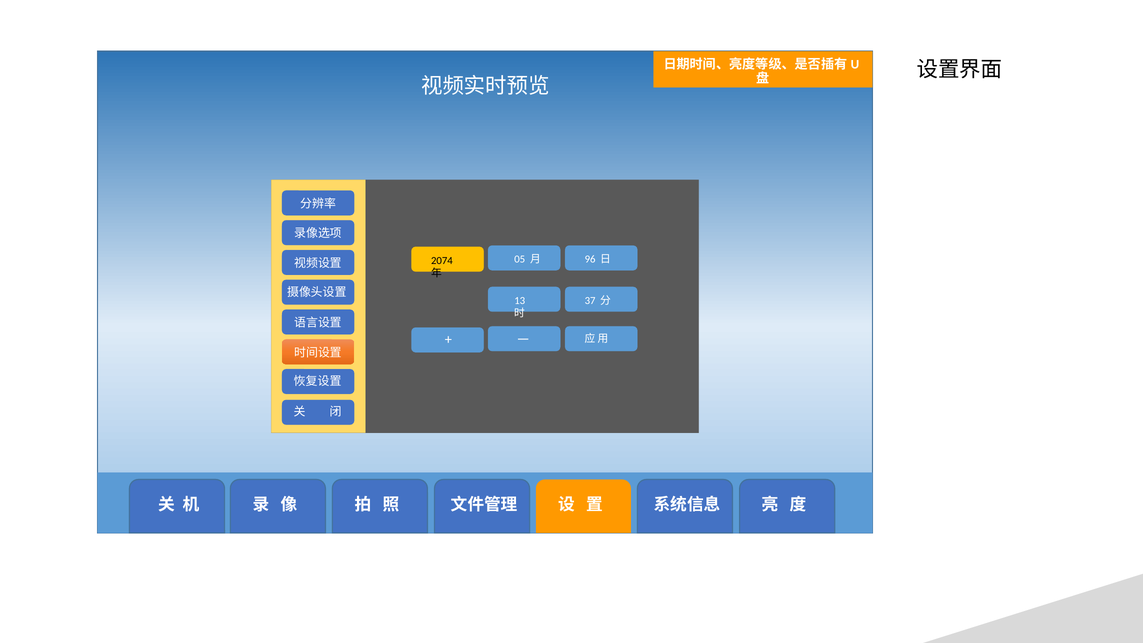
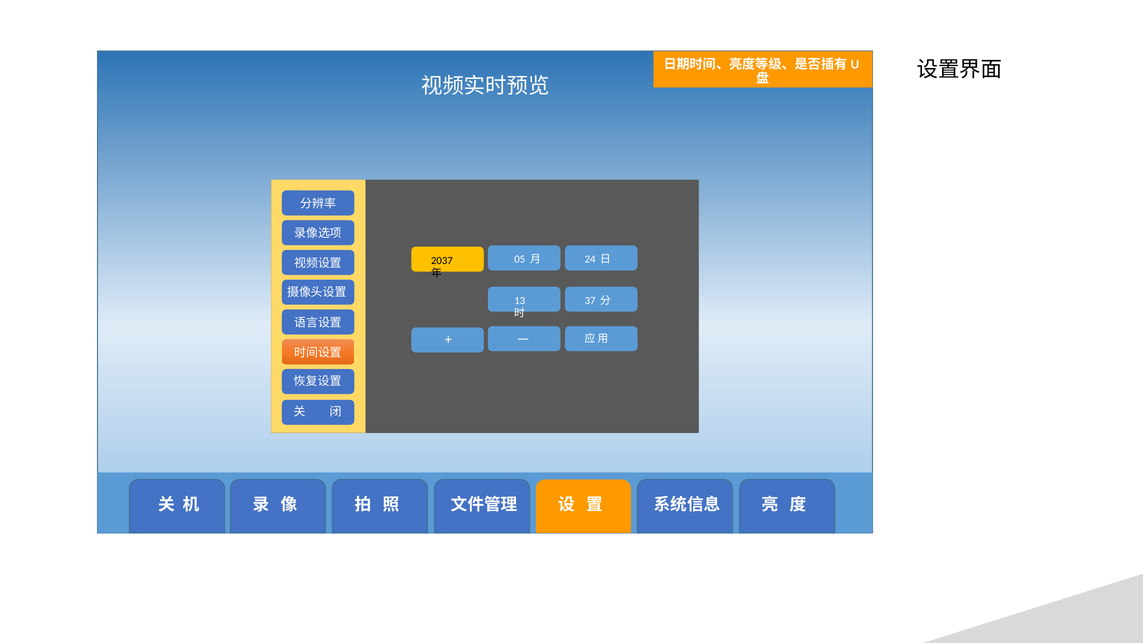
96: 96 -> 24 (590, 259)
2074: 2074 -> 2037 (442, 260)
